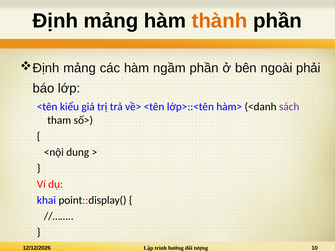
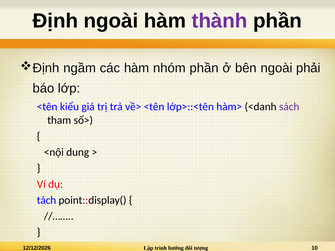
Định mảng: mảng -> ngoài (111, 21)
thành colour: orange -> purple (220, 21)
mảng: mảng -> ngầm (80, 68)
ngầm: ngầm -> nhóm (170, 68)
khai: khai -> tách (47, 200)
